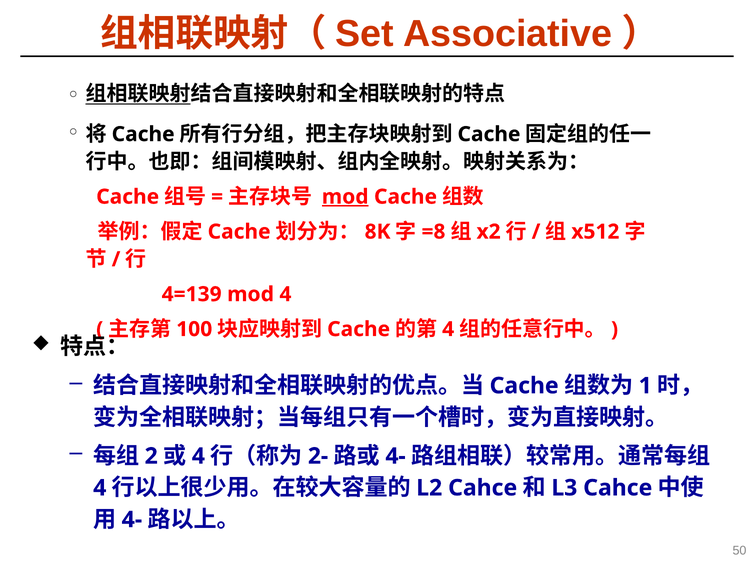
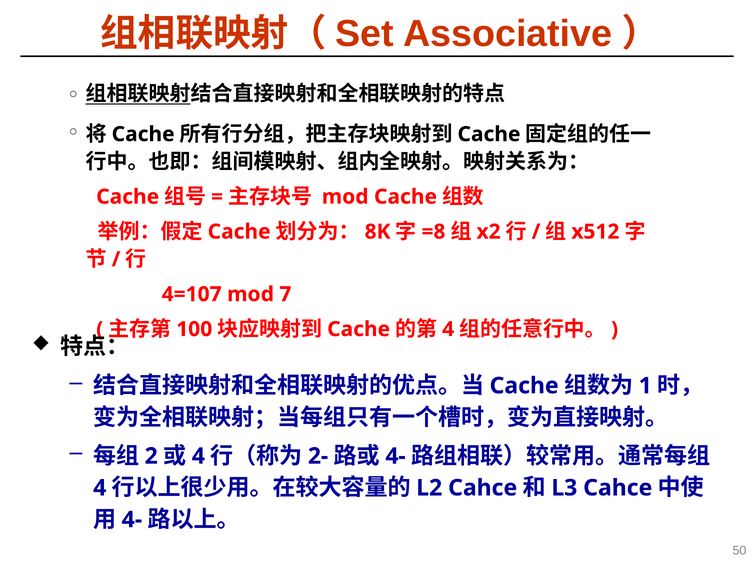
mod underline: present -> none (345, 197)
4=139: 4=139 -> 4=107 (192, 295)
mod 4: 4 -> 7 (285, 295)
